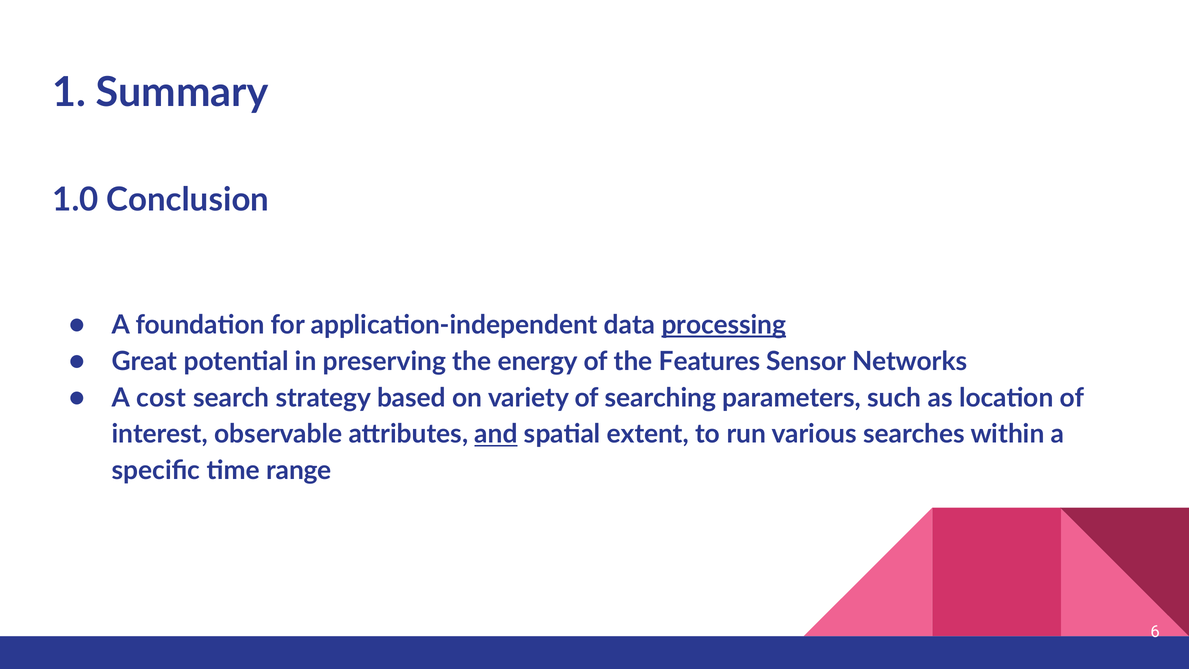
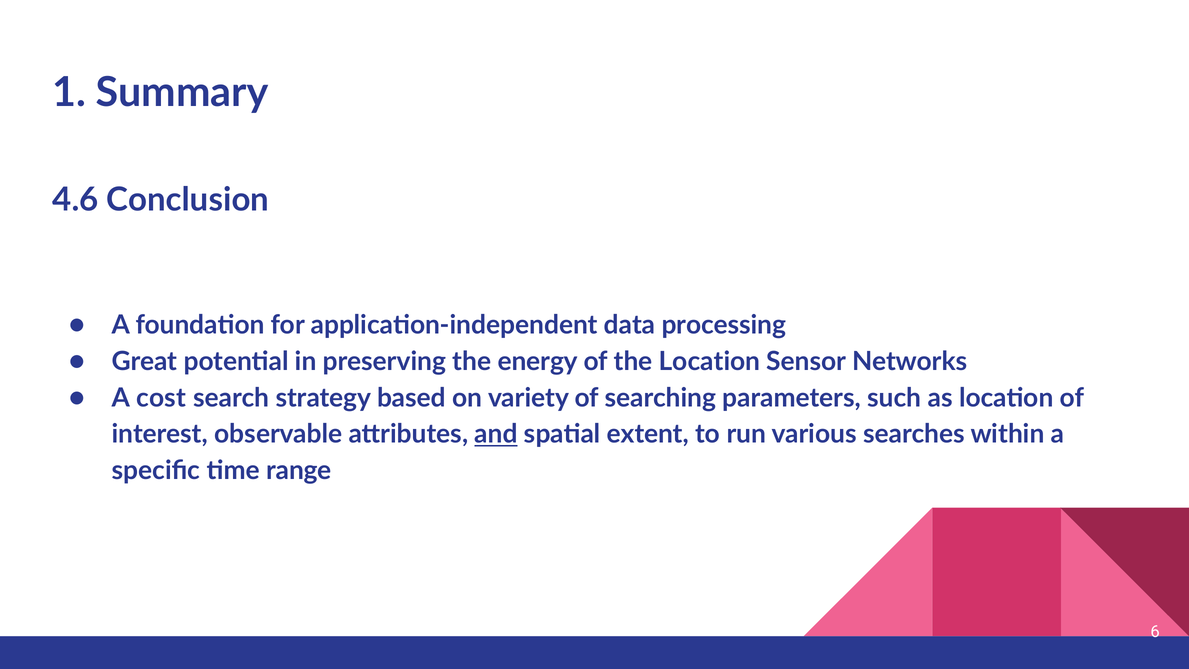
1.0: 1.0 -> 4.6 (75, 200)
processing underline: present -> none (724, 325)
the Features: Features -> Location (710, 361)
